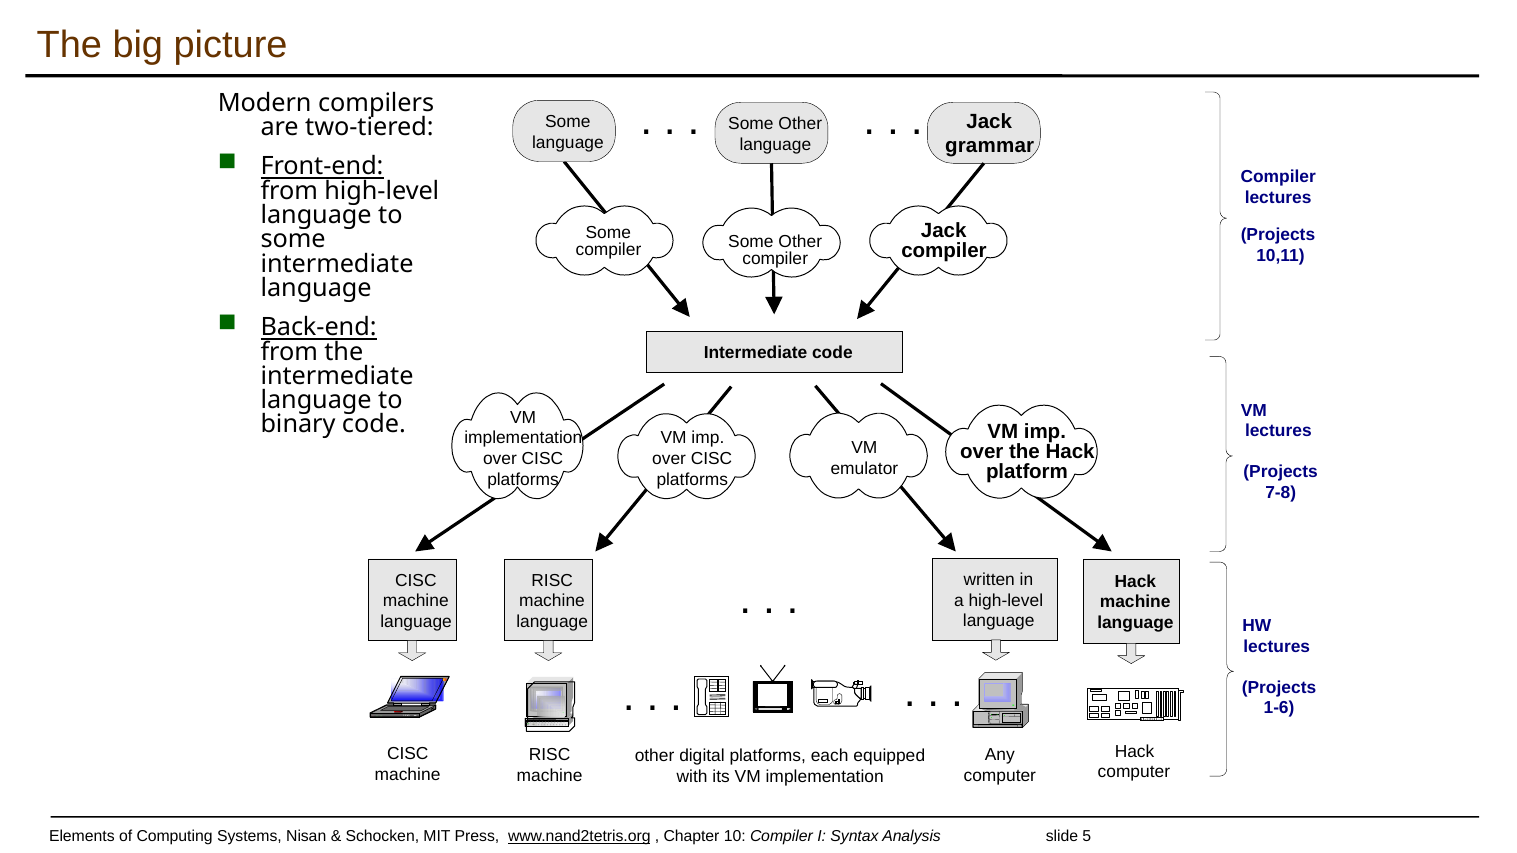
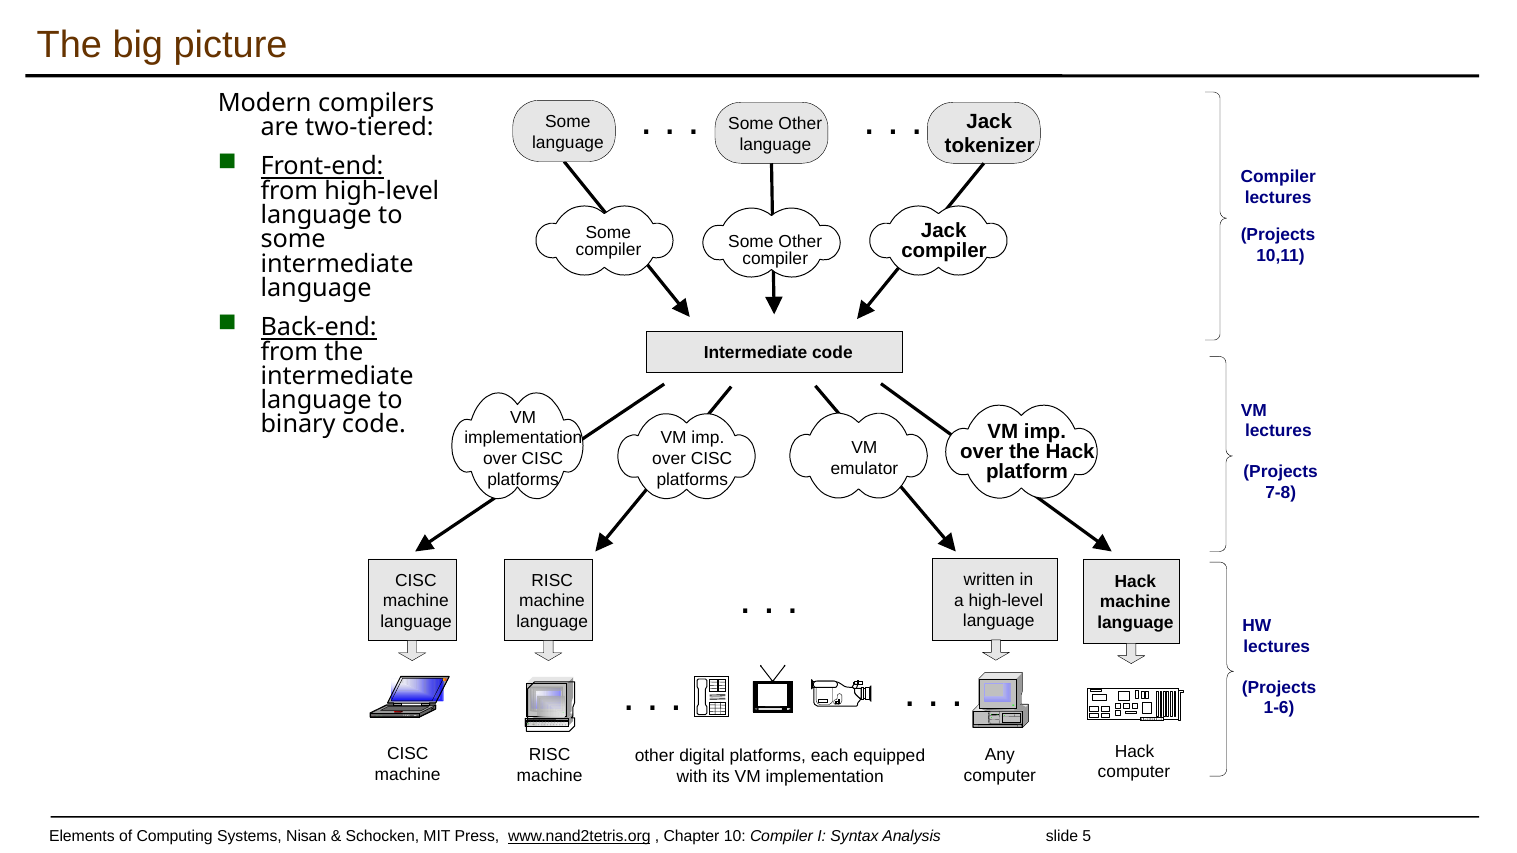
grammar: grammar -> tokenizer (990, 146)
